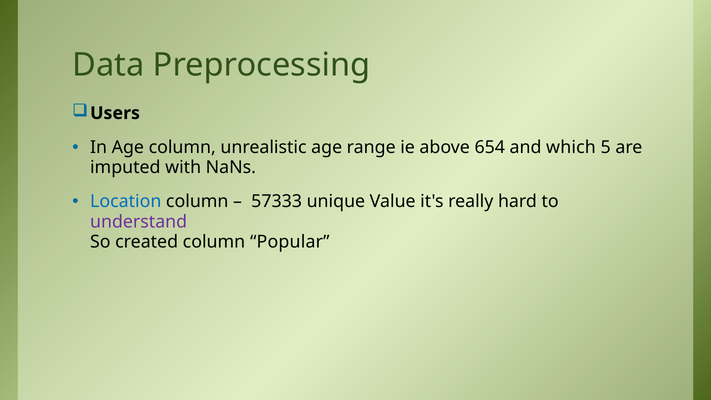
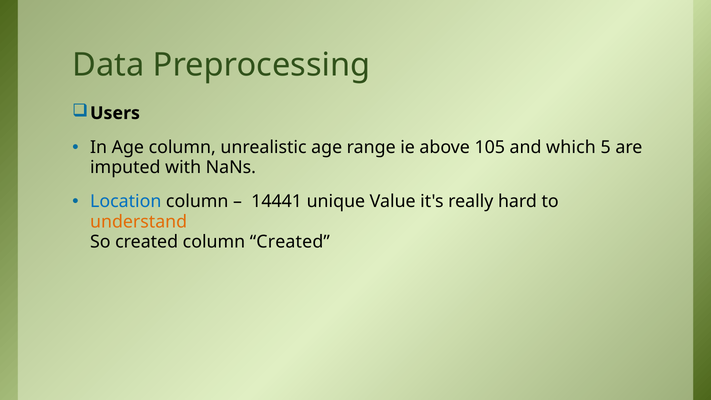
654: 654 -> 105 (490, 147)
57333: 57333 -> 14441 (277, 202)
understand colour: purple -> orange (139, 222)
column Popular: Popular -> Created (290, 242)
